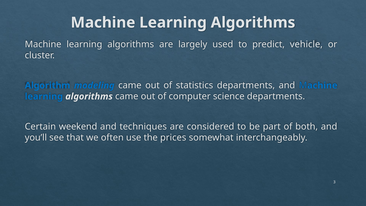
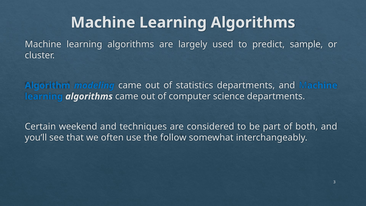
vehicle: vehicle -> sample (306, 44)
prices: prices -> follow (173, 138)
